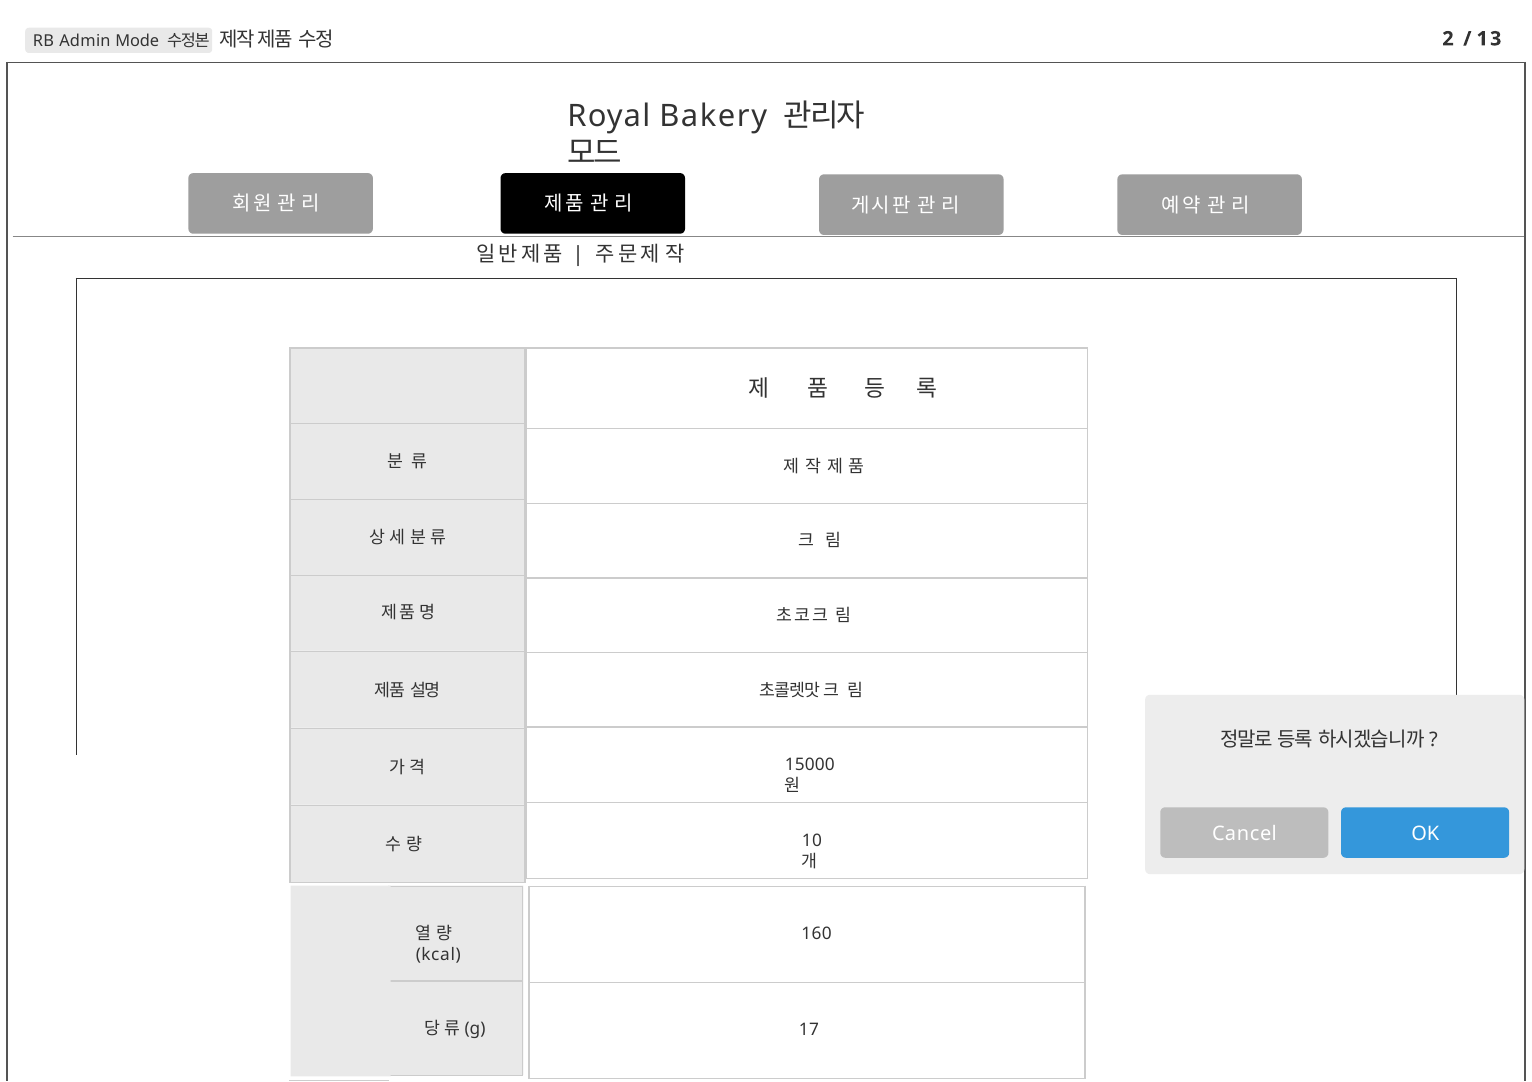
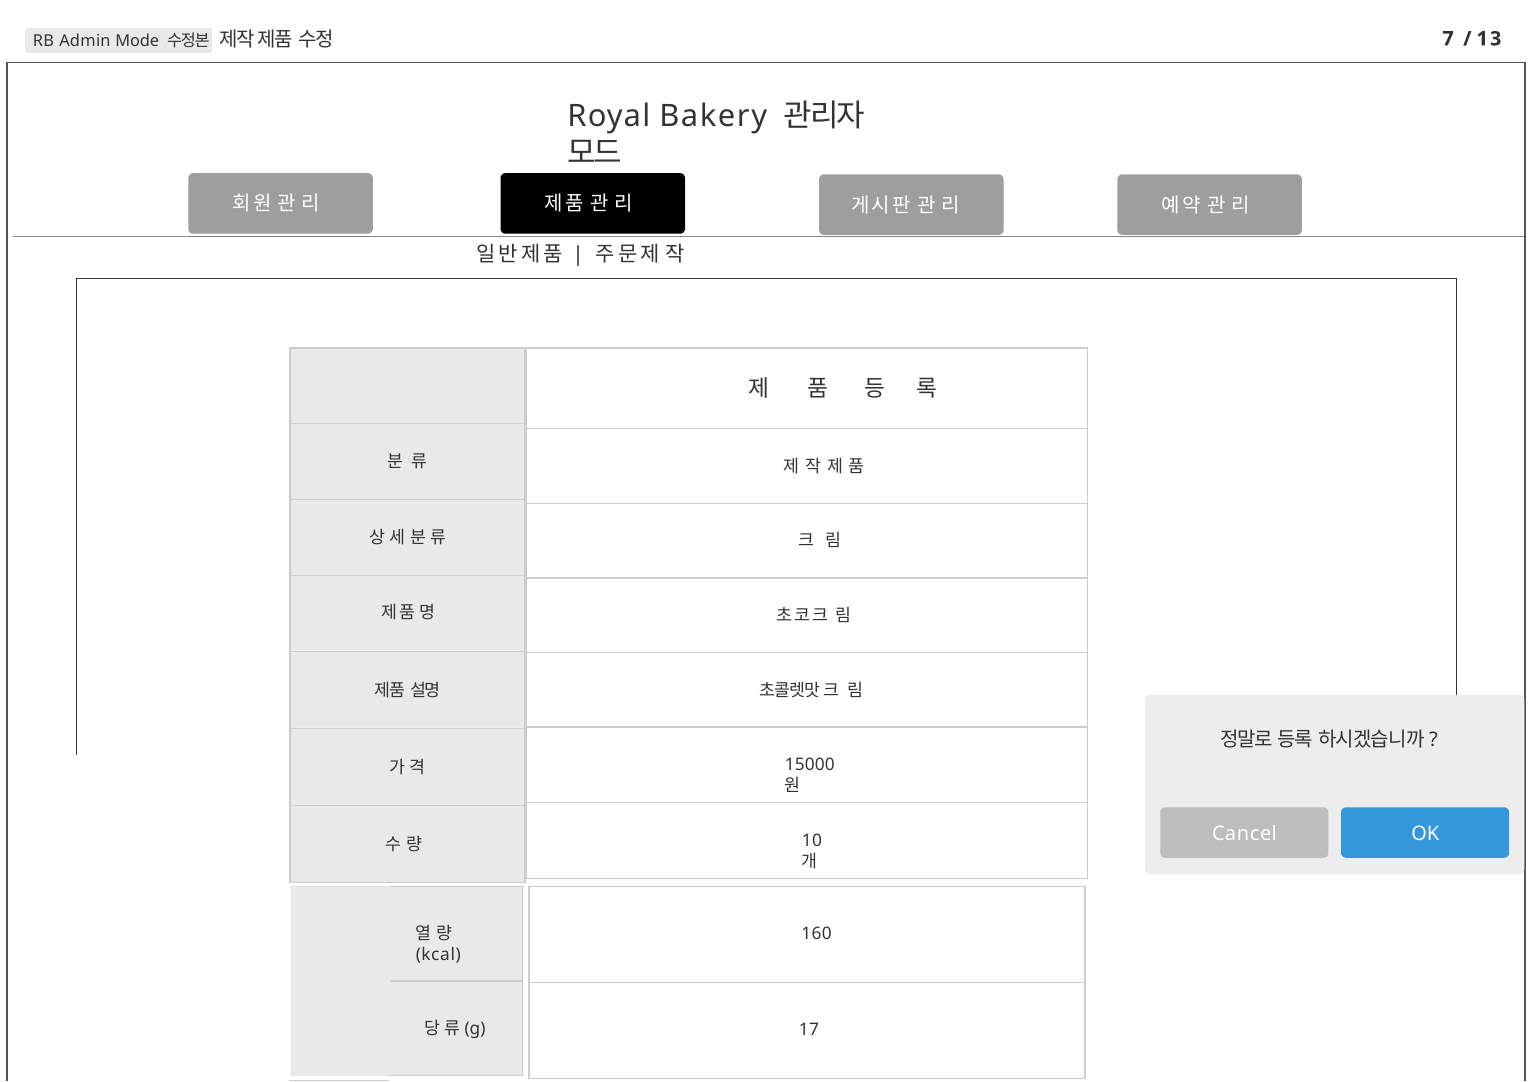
2: 2 -> 7 (1448, 39)
